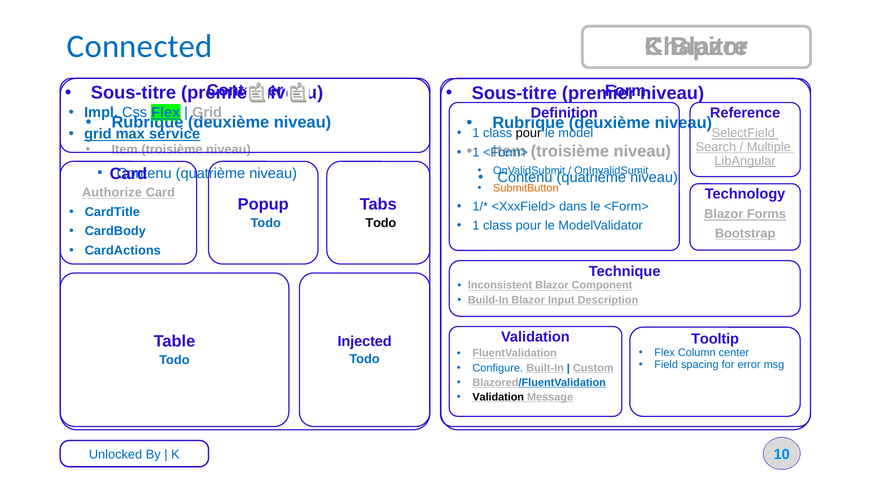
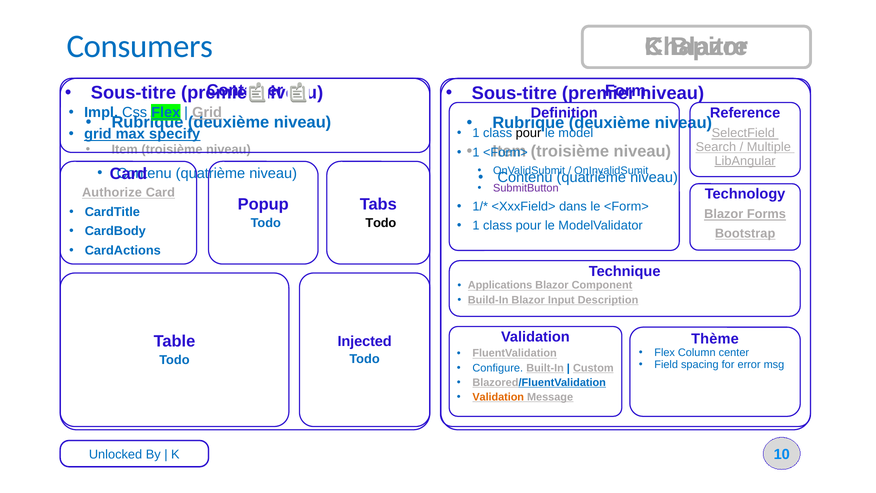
Connected: Connected -> Consumers (140, 46)
service: service -> specify (175, 134)
SubmitButton colour: orange -> purple (526, 188)
Inconsistent: Inconsistent -> Applications (500, 285)
Tooltip: Tooltip -> Thème (715, 339)
Validation colour: black -> orange (498, 397)
